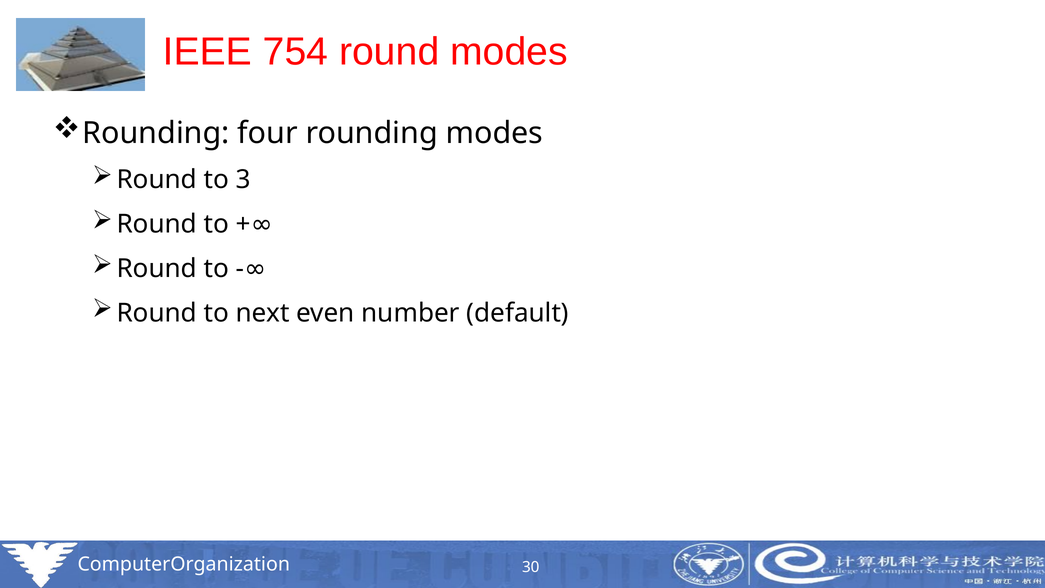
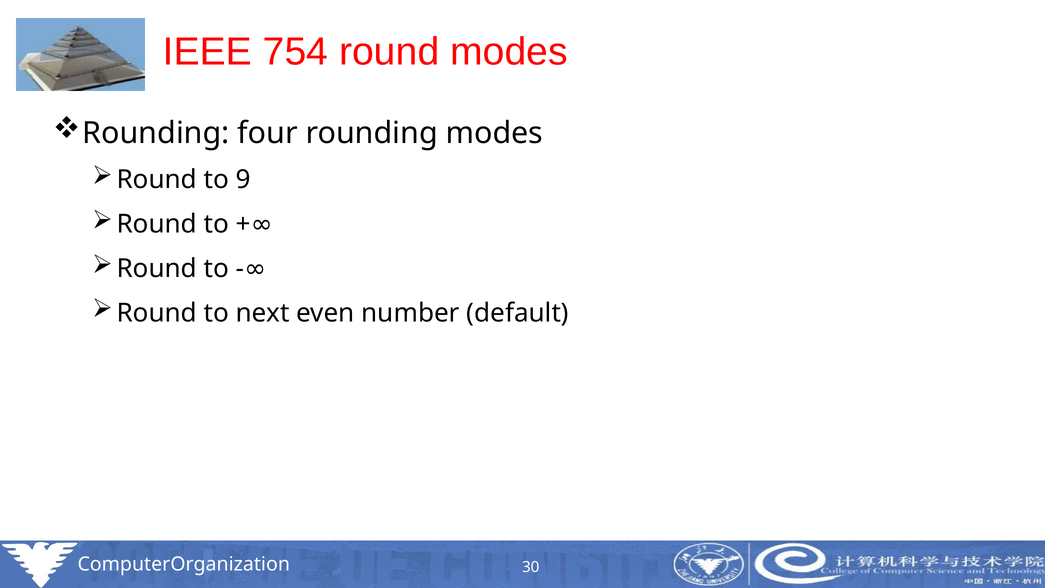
3: 3 -> 9 (243, 180)
